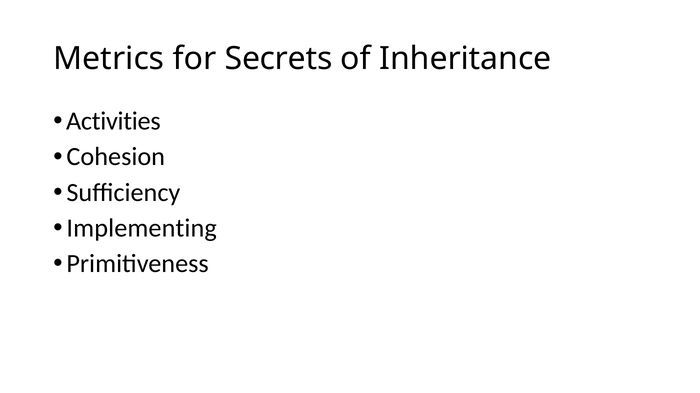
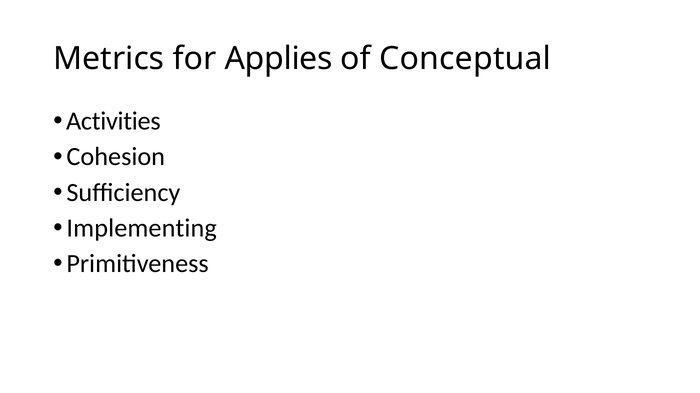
Secrets: Secrets -> Applies (279, 59)
Inheritance: Inheritance -> Conceptual (465, 59)
